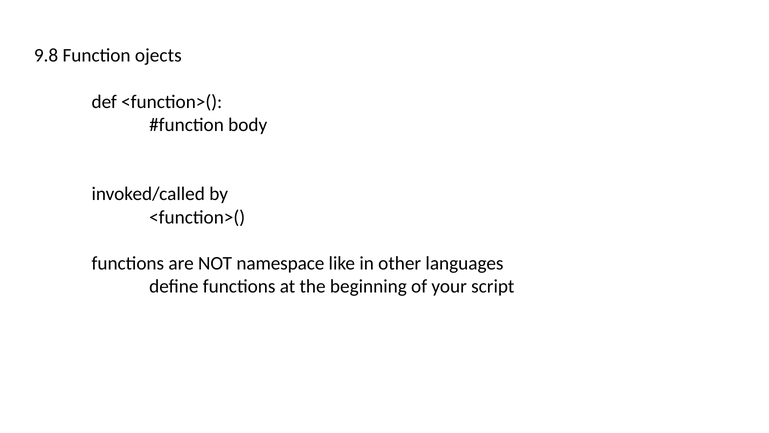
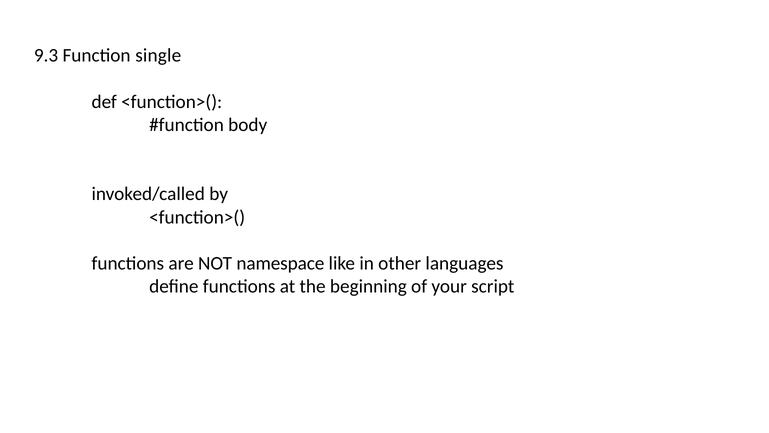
9.8: 9.8 -> 9.3 (46, 55)
ojects: ojects -> single (158, 55)
